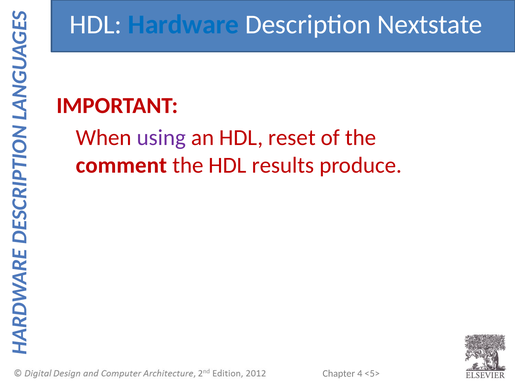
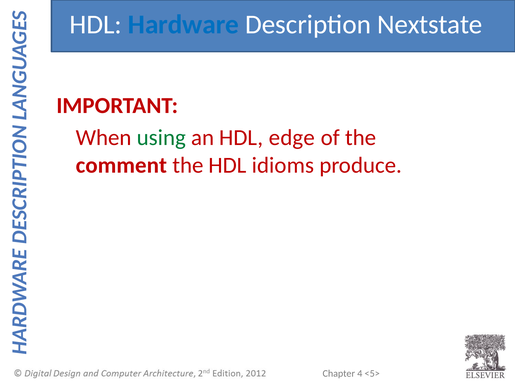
using colour: purple -> green (161, 138)
reset: reset -> edge (292, 138)
results: results -> idioms (283, 165)
